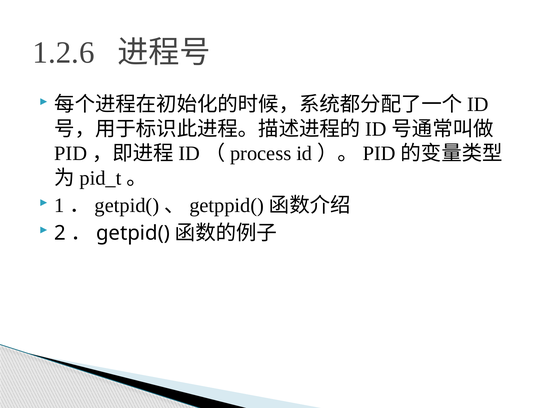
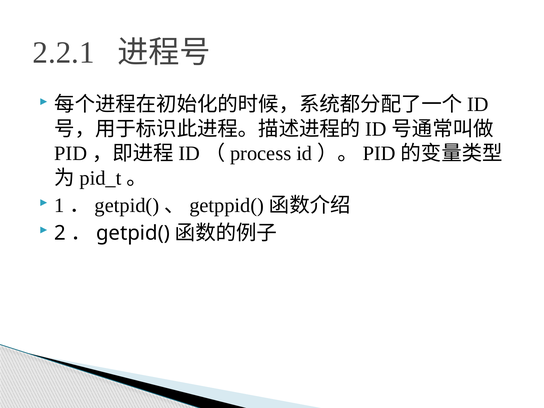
1.2.6: 1.2.6 -> 2.2.1 (64, 52)
